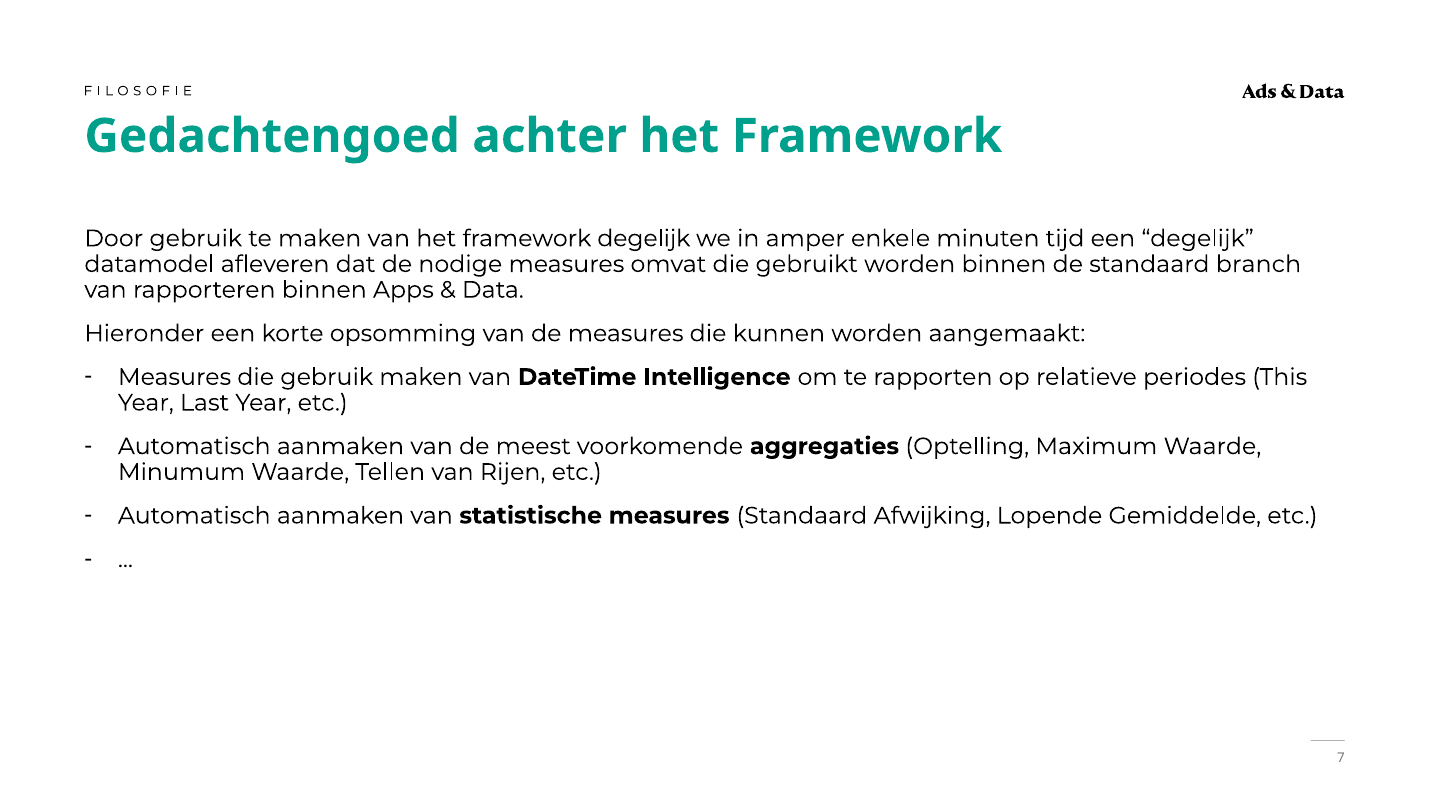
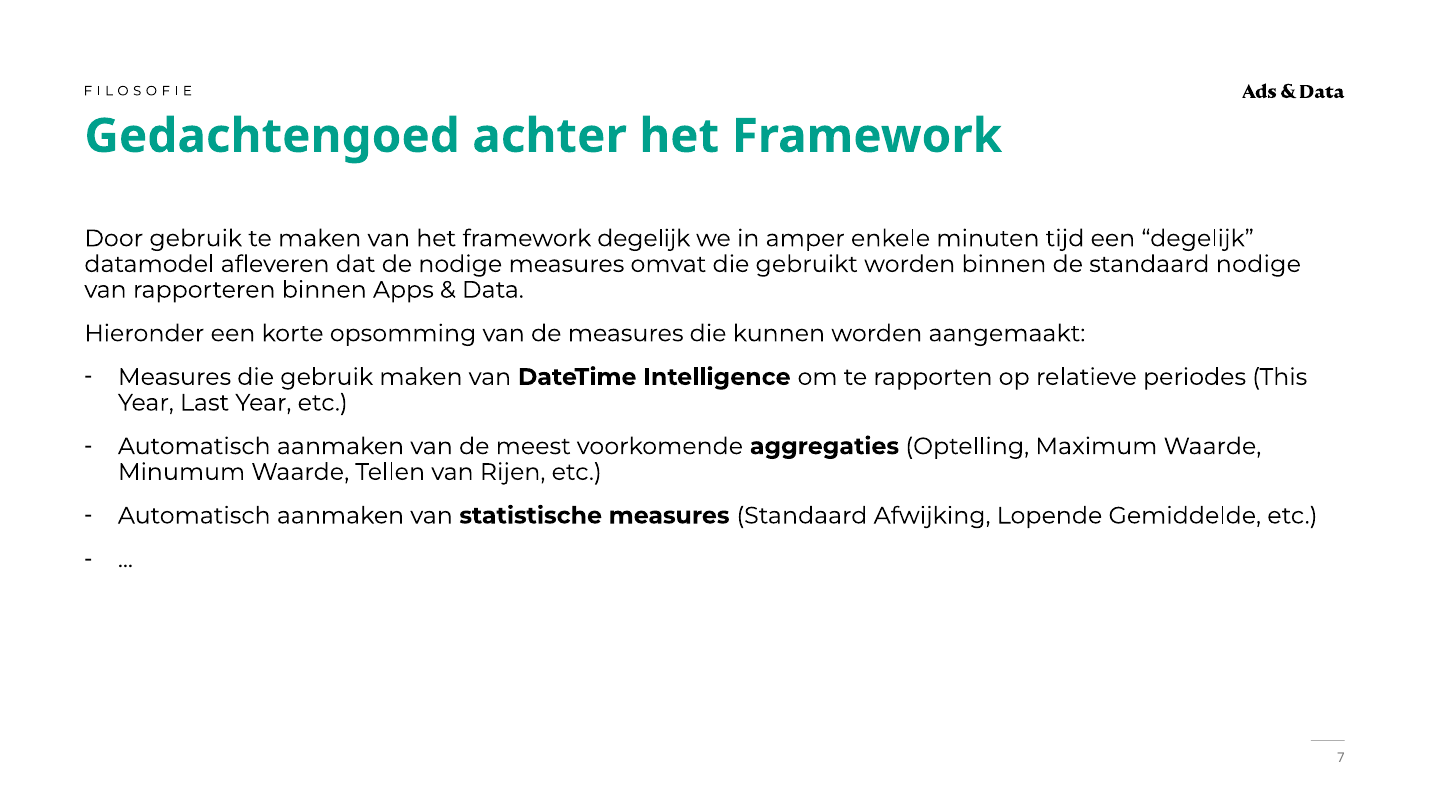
standaard branch: branch -> nodige (1258, 264)
